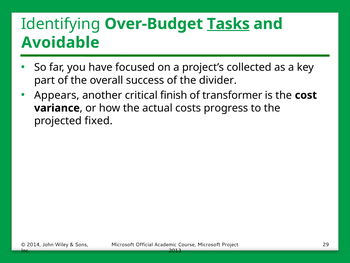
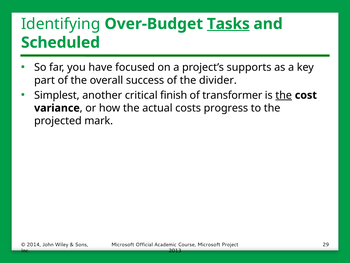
Avoidable: Avoidable -> Scheduled (61, 42)
collected: collected -> supports (249, 67)
Appears: Appears -> Simplest (57, 95)
the underline: none -> present (284, 95)
fixed: fixed -> mark (99, 121)
